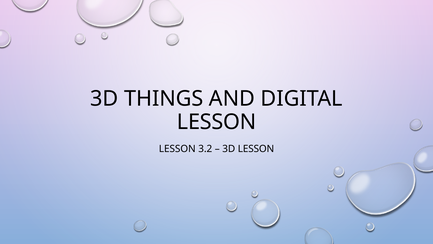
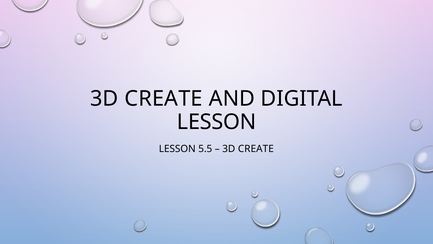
THINGS: THINGS -> CREATE (164, 98)
3.2: 3.2 -> 5.5 (205, 149)
LESSON: LESSON -> CREATE (256, 149)
